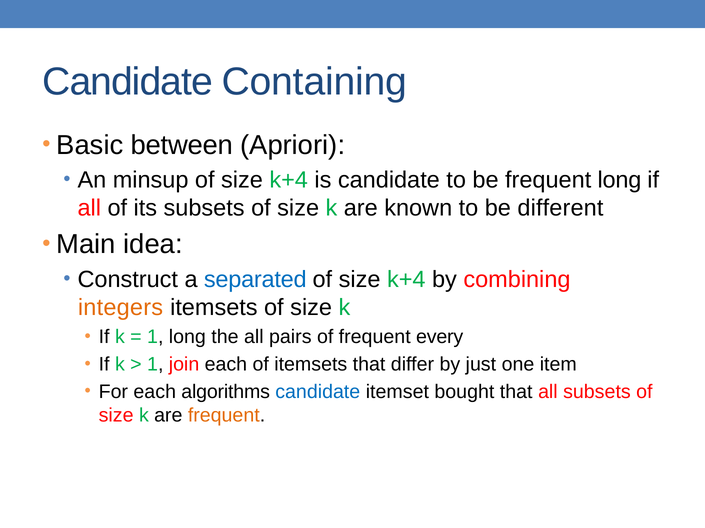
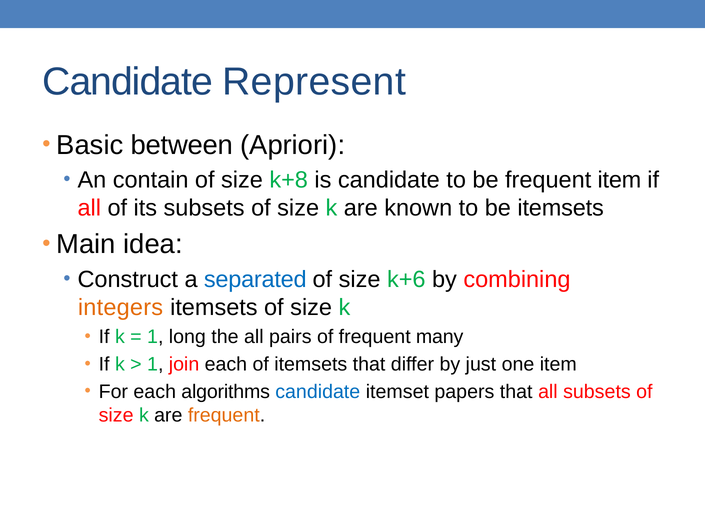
Containing: Containing -> Represent (314, 82)
minsup: minsup -> contain (151, 180)
k+4: k+4 -> k+8 (289, 180)
frequent long: long -> item (619, 180)
be different: different -> itemsets (561, 208)
k+4: k+4 -> k+6 (406, 280)
every: every -> many (440, 337)
bought: bought -> papers (464, 392)
